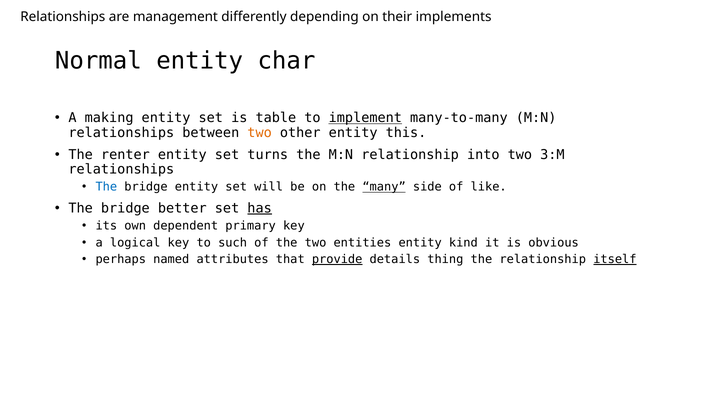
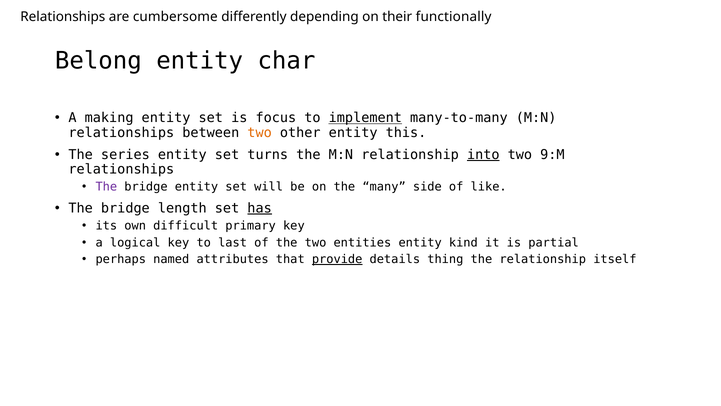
management: management -> cumbersome (175, 17)
implements: implements -> functionally (454, 17)
Normal: Normal -> Belong (98, 61)
table: table -> focus (276, 118)
renter: renter -> series (125, 155)
into underline: none -> present (483, 155)
3:M: 3:M -> 9:M (552, 155)
The colour: blue -> purple (106, 187)
many underline: present -> none (384, 187)
better: better -> length (182, 208)
dependent: dependent -> difficult (186, 226)
such: such -> last (233, 242)
obvious: obvious -> partial (554, 242)
itself underline: present -> none (615, 259)
